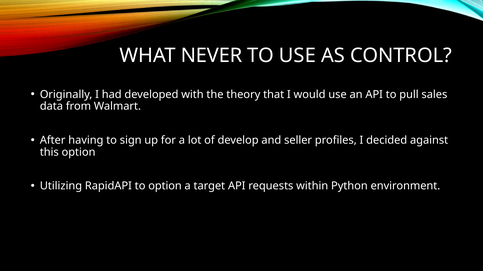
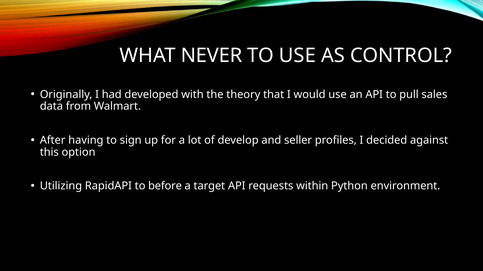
to option: option -> before (165, 186)
